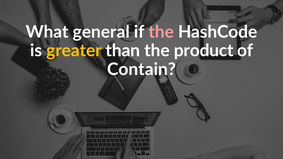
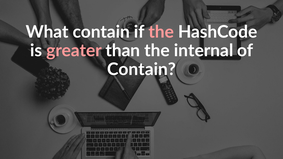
What general: general -> contain (101, 32)
greater colour: yellow -> pink (74, 51)
product: product -> internal (204, 51)
